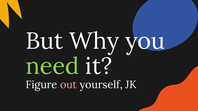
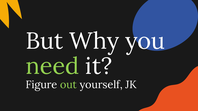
out colour: pink -> light green (68, 85)
